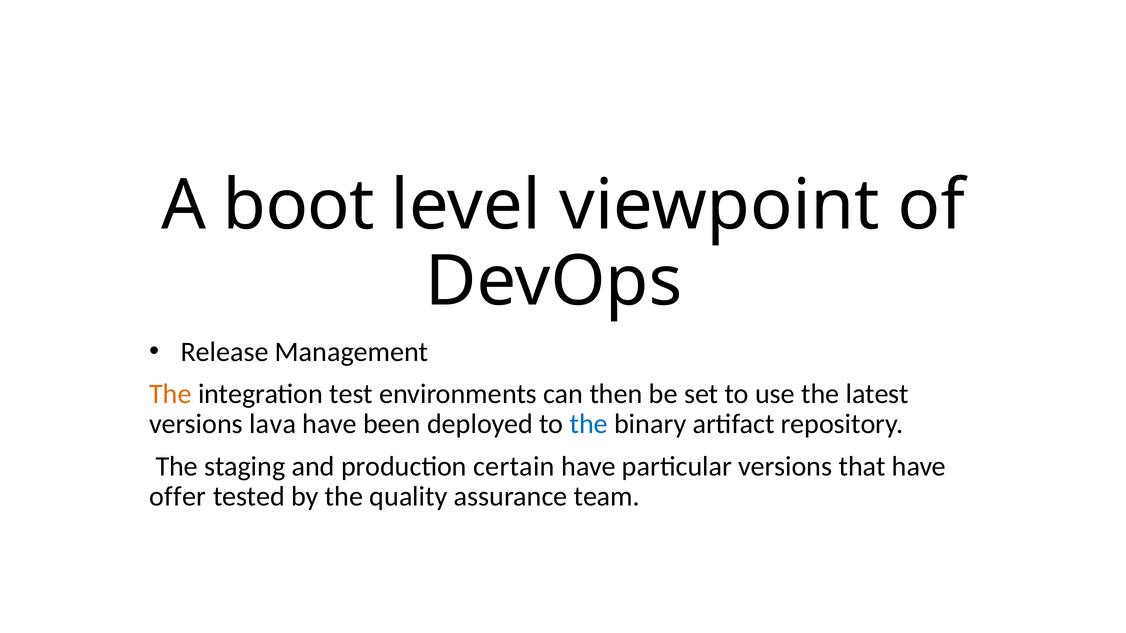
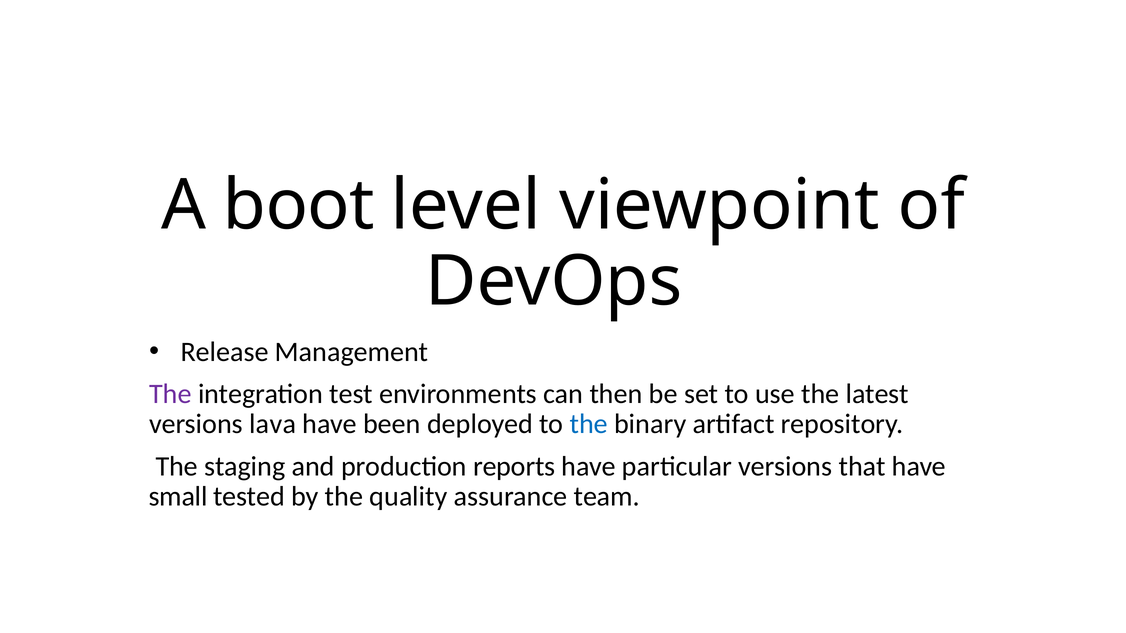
The colour: orange -> purple (170, 394)
certain: certain -> reports (514, 467)
offer: offer -> small (178, 497)
